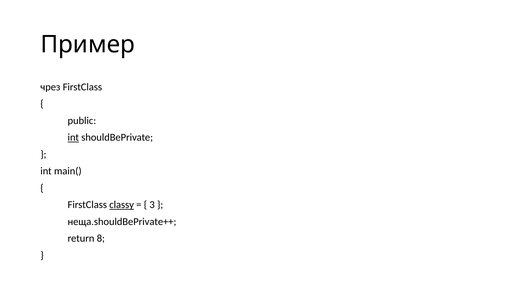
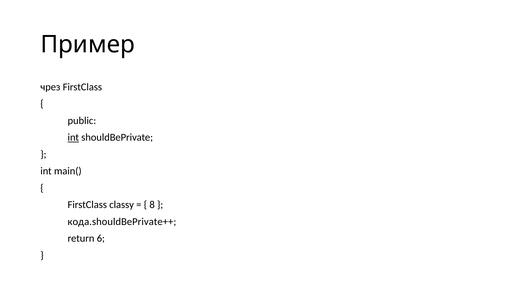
classy underline: present -> none (122, 205)
3: 3 -> 8 (152, 205)
неща.shouldBePrivate++: неща.shouldBePrivate++ -> кода.shouldBePrivate++ (122, 222)
8: 8 -> 6 (101, 239)
